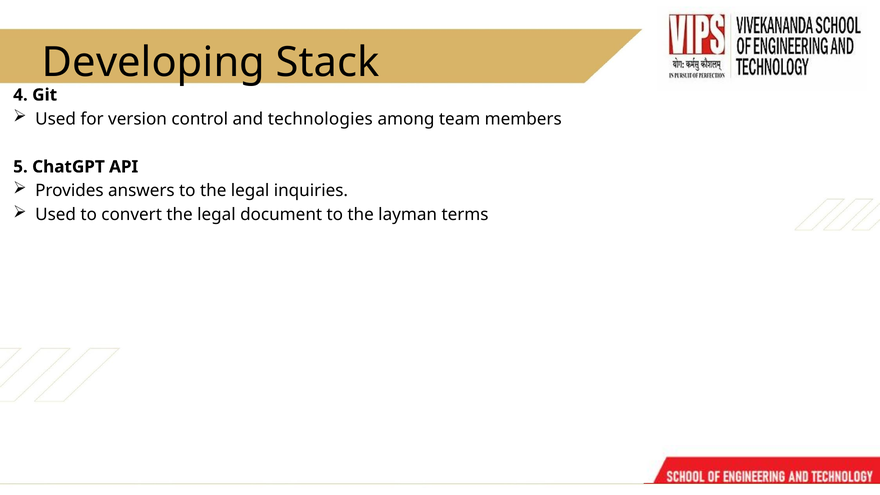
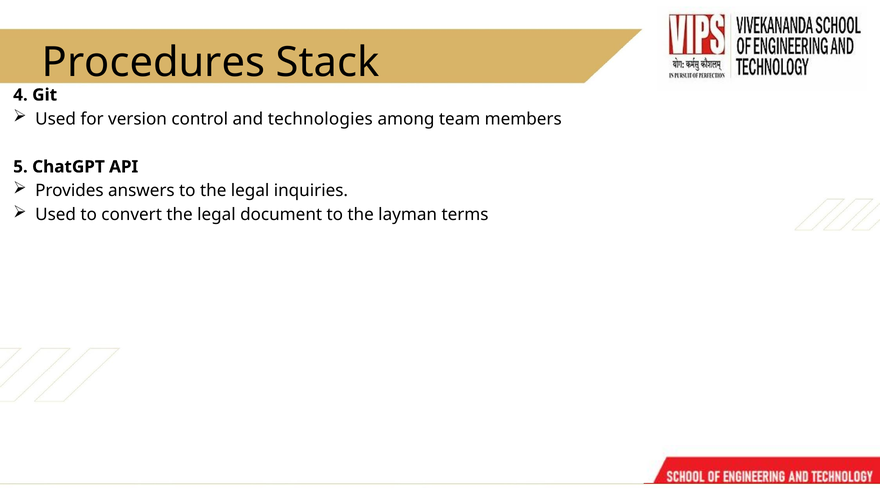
Developing: Developing -> Procedures (154, 62)
